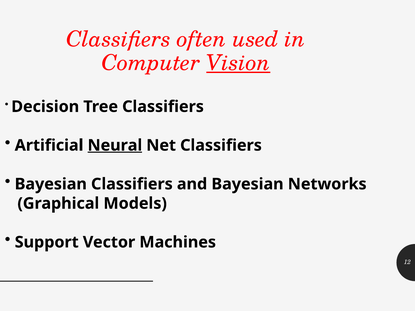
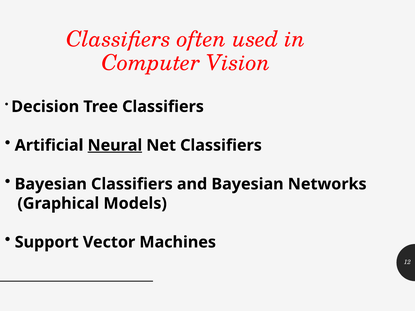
Vision underline: present -> none (238, 63)
